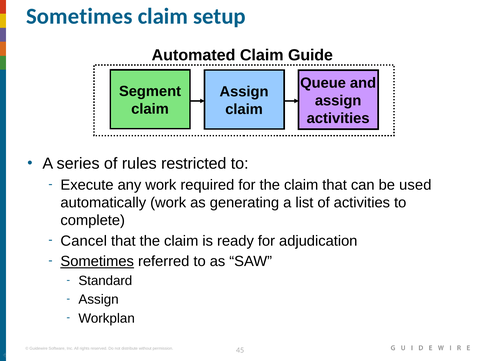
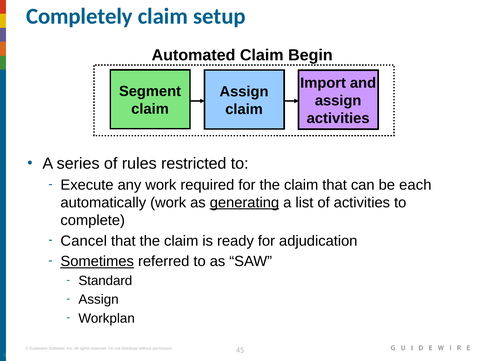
Sometimes: Sometimes -> Completely (79, 16)
Guide: Guide -> Begin (310, 55)
Queue: Queue -> Import (323, 83)
used: used -> each (415, 185)
generating underline: none -> present (244, 203)
